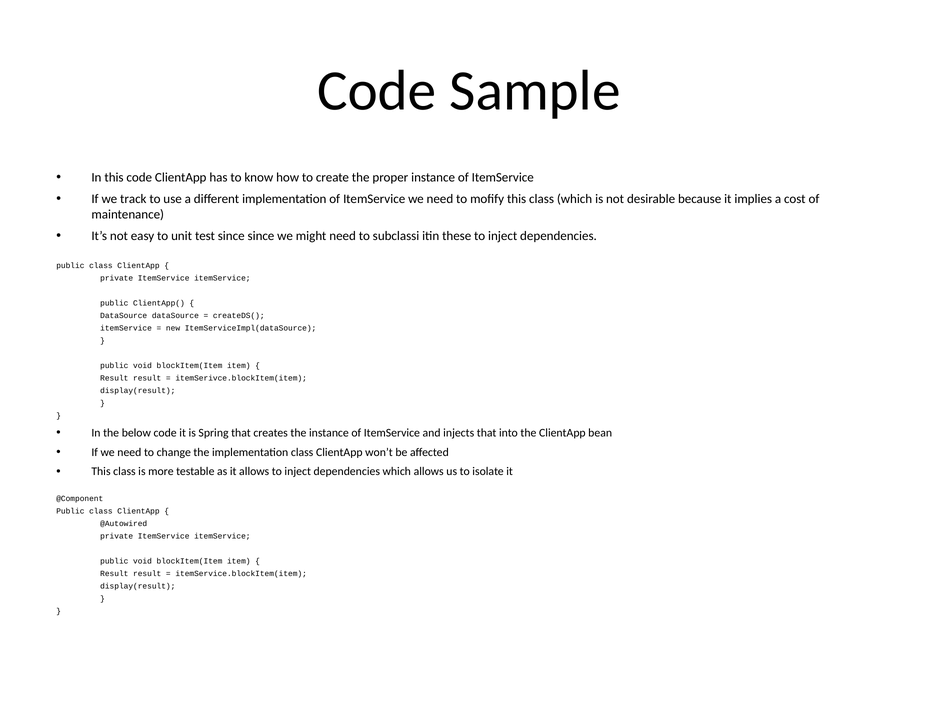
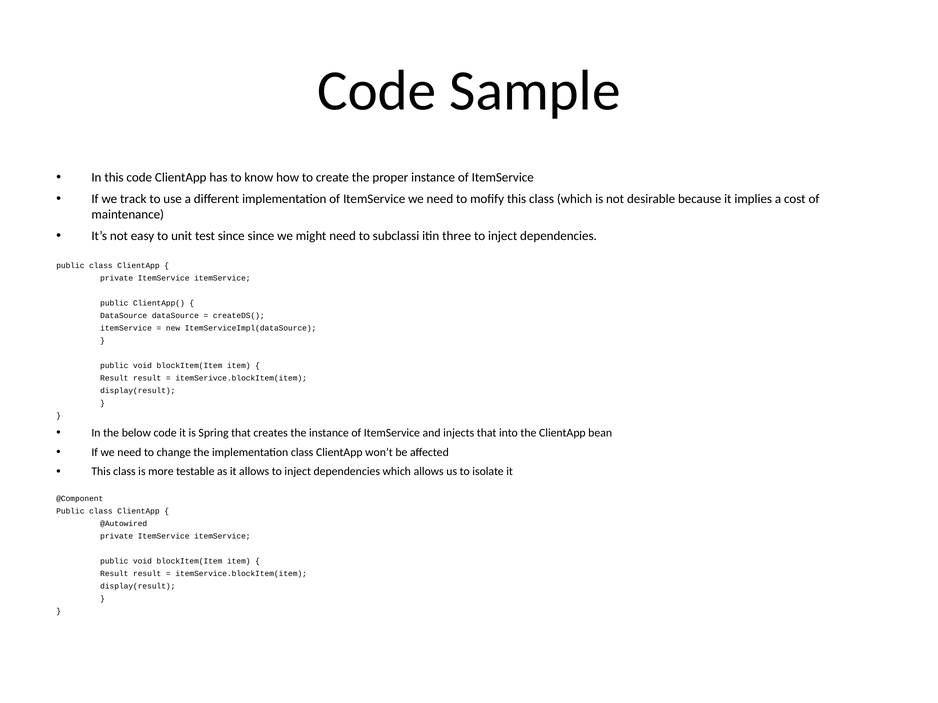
these: these -> three (457, 236)
